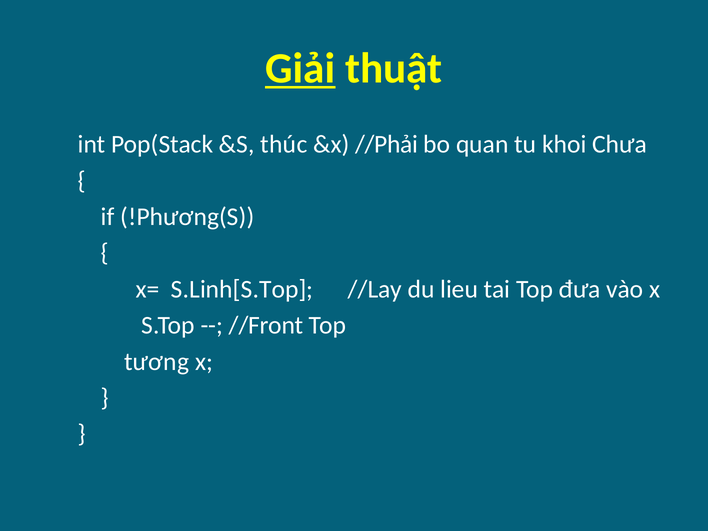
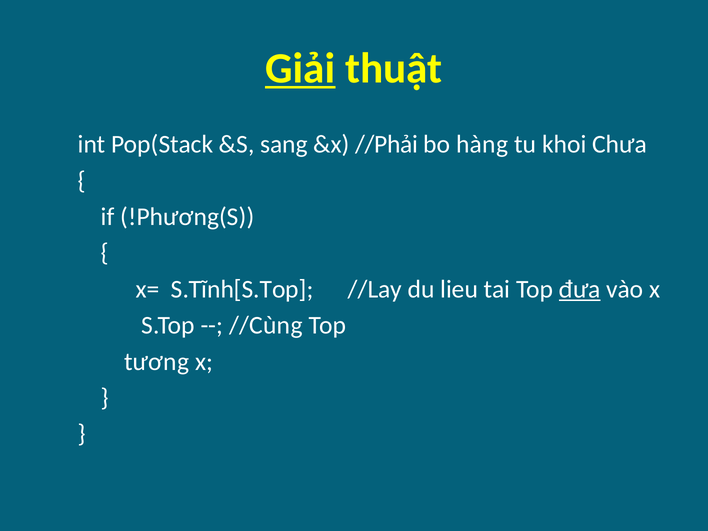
thúc: thúc -> sang (284, 145)
quan: quan -> hàng (482, 145)
S.Linh[S.Top: S.Linh[S.Top -> S.Tĩnh[S.Top (242, 289)
đưa underline: none -> present (580, 289)
//Front: //Front -> //Cùng (266, 325)
